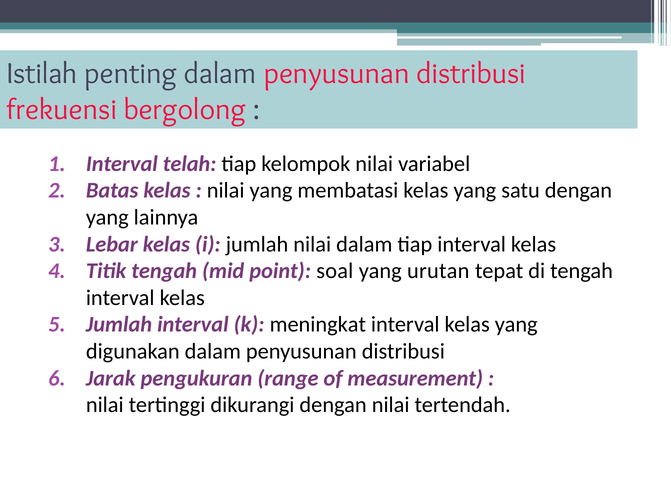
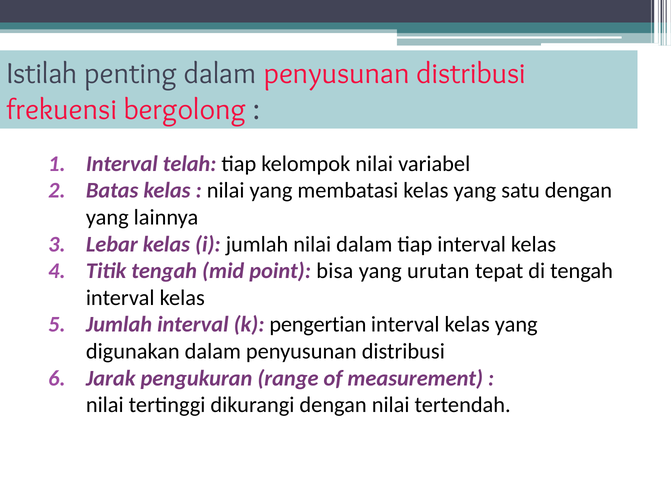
soal: soal -> bisa (335, 271)
meningkat: meningkat -> pengertian (318, 325)
